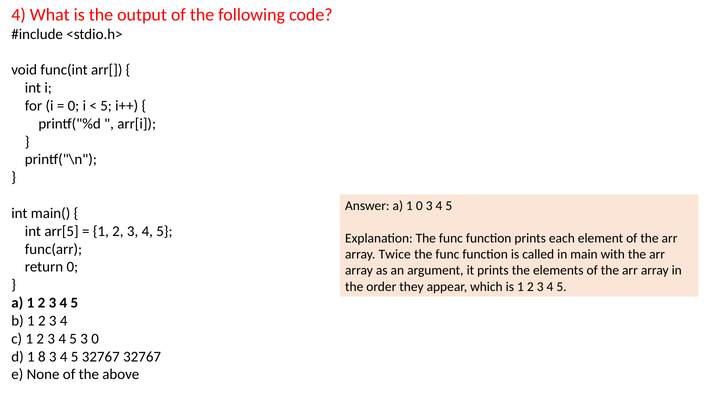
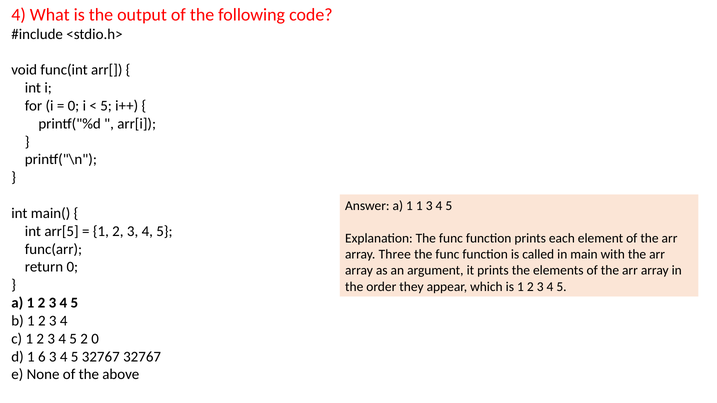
1 0: 0 -> 1 (419, 206)
Twice: Twice -> Three (395, 255)
5 3: 3 -> 2 (84, 339)
8: 8 -> 6 (42, 357)
